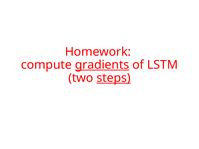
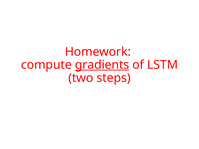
steps underline: present -> none (114, 78)
